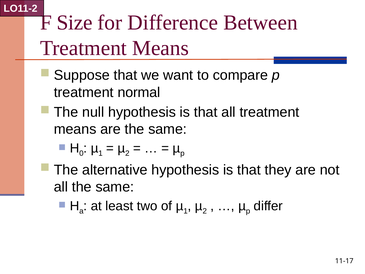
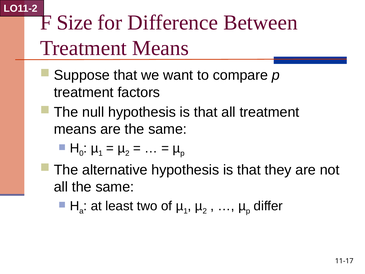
normal: normal -> factors (139, 92)
